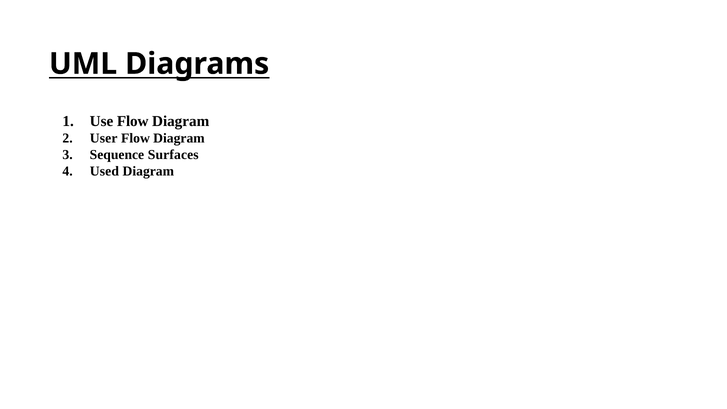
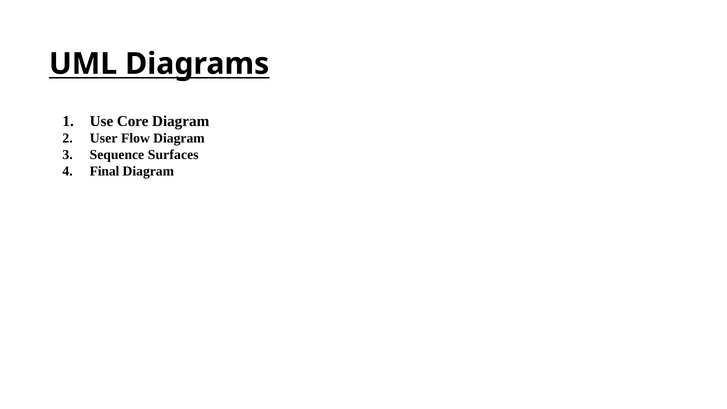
Use Flow: Flow -> Core (133, 121)
Used: Used -> Final (105, 171)
